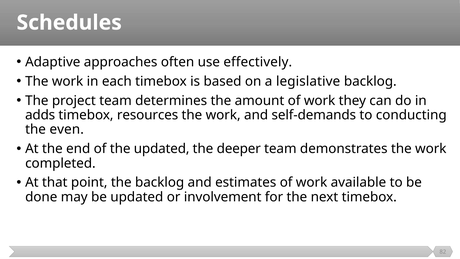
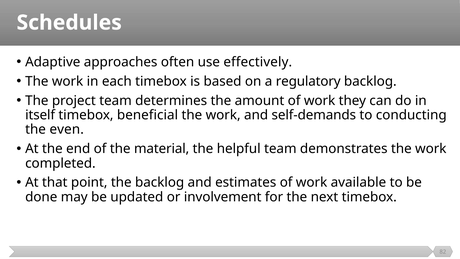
legislative: legislative -> regulatory (308, 81)
adds: adds -> itself (40, 115)
resources: resources -> beneficial (148, 115)
the updated: updated -> material (162, 149)
deeper: deeper -> helpful (239, 149)
